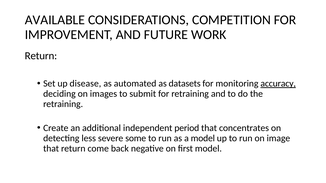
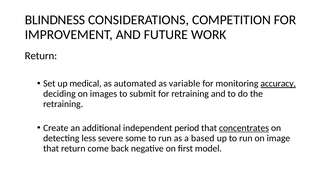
AVAILABLE: AVAILABLE -> BLINDNESS (55, 20)
disease: disease -> medical (86, 84)
datasets: datasets -> variable (185, 84)
concentrates underline: none -> present (244, 128)
a model: model -> based (203, 138)
